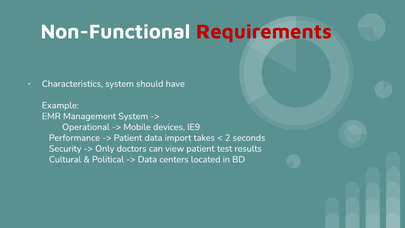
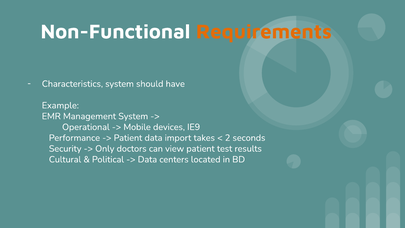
Requirements colour: red -> orange (264, 32)
